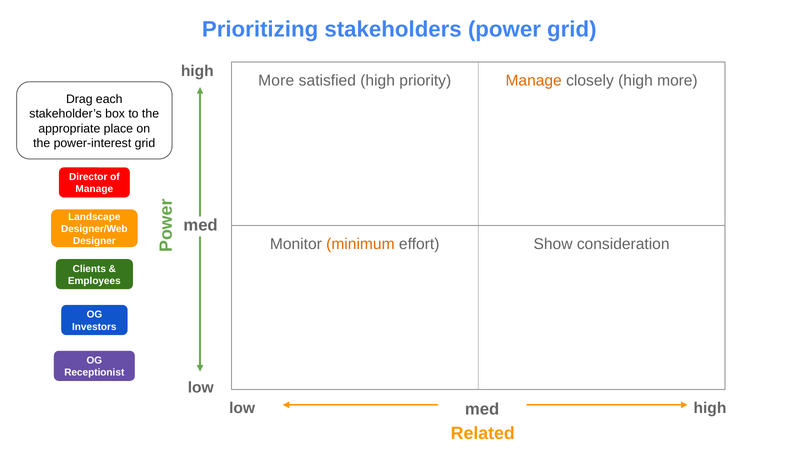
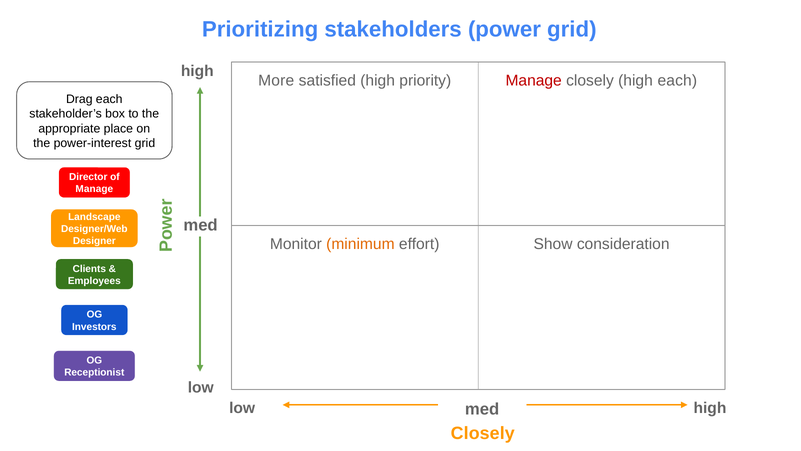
Manage colour: orange -> red (534, 80)
high more: more -> each (677, 80)
Related: Related -> Closely (483, 433)
